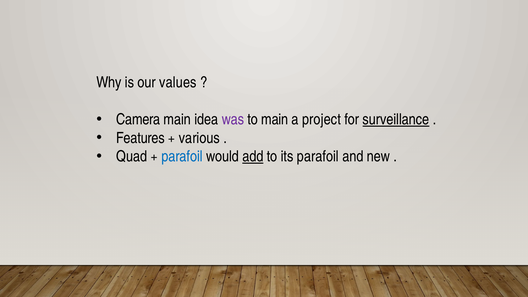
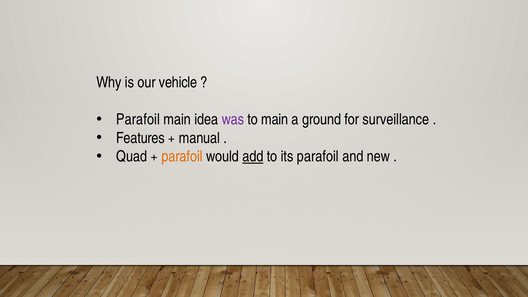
values: values -> vehicle (178, 83)
Camera: Camera -> Parafoil (138, 120)
project: project -> ground (322, 120)
surveillance underline: present -> none (396, 120)
various: various -> manual (199, 138)
parafoil colour: blue -> orange (182, 157)
